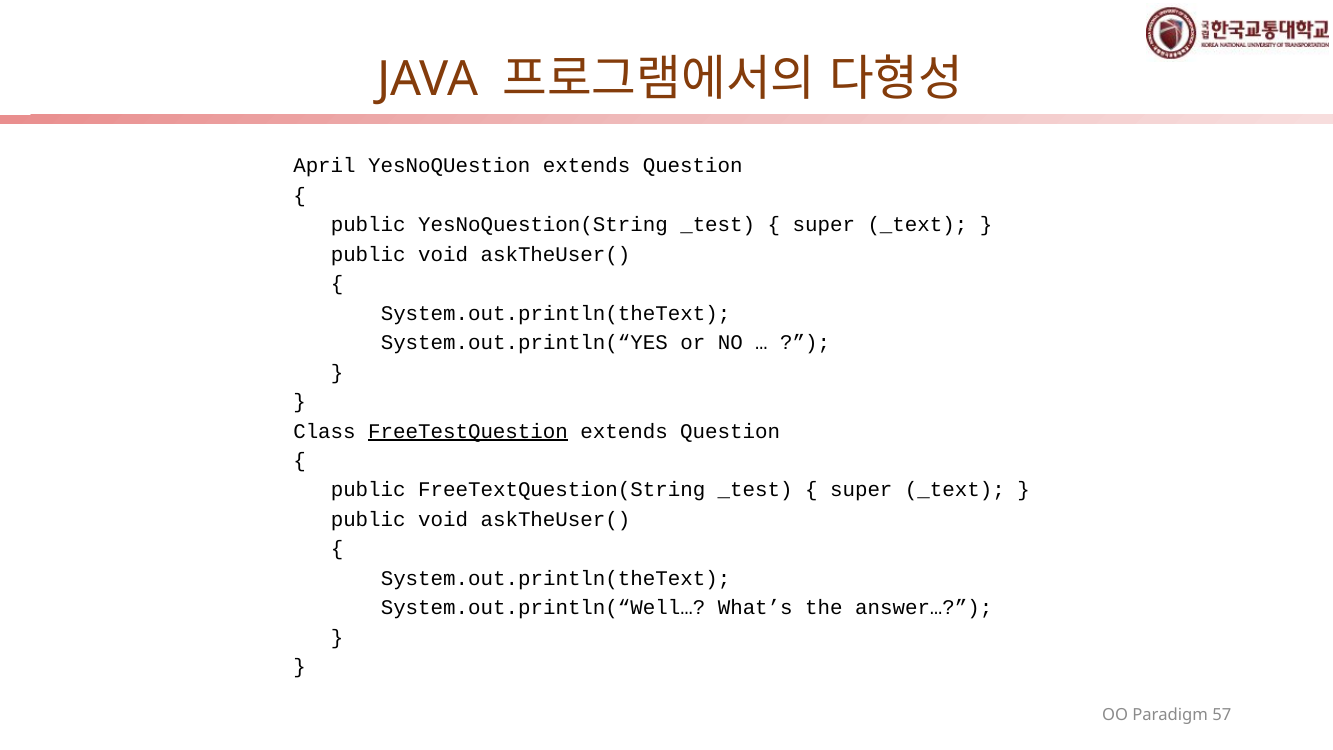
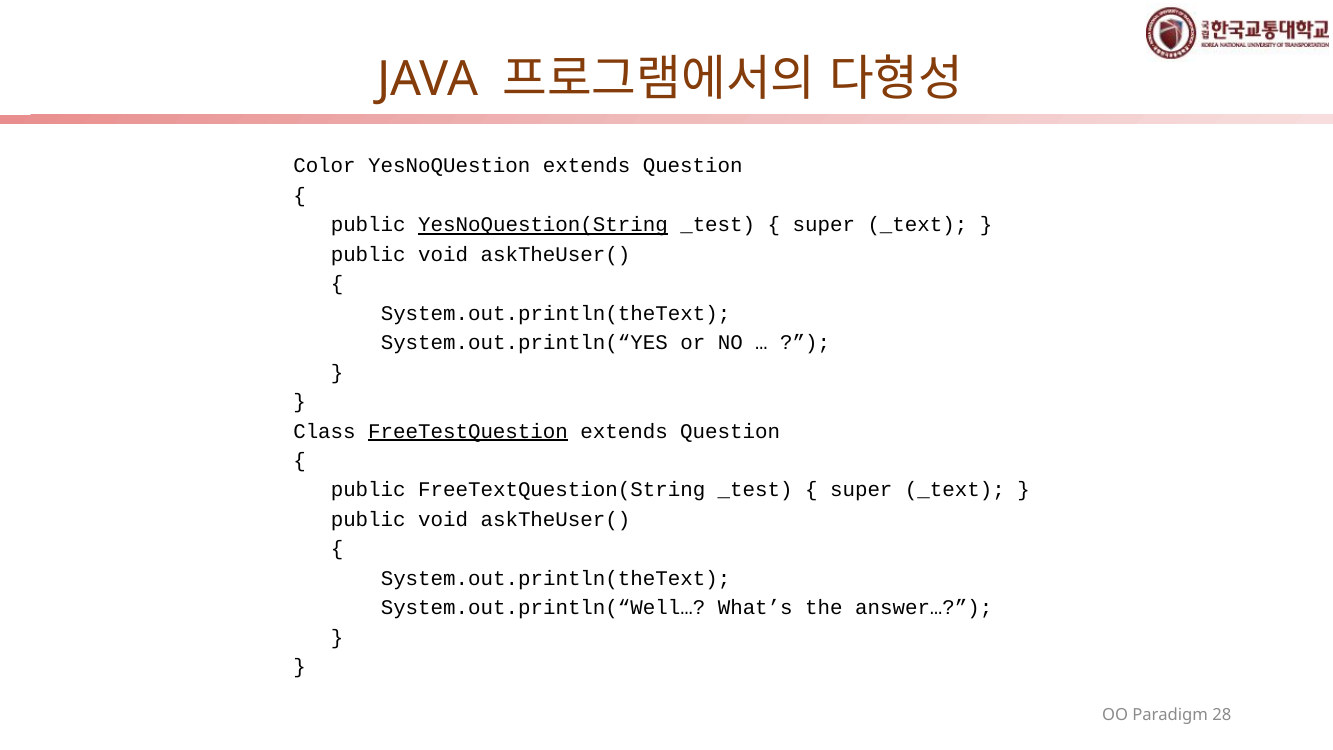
April: April -> Color (324, 166)
YesNoQuestion(String underline: none -> present (543, 225)
57: 57 -> 28 (1222, 715)
